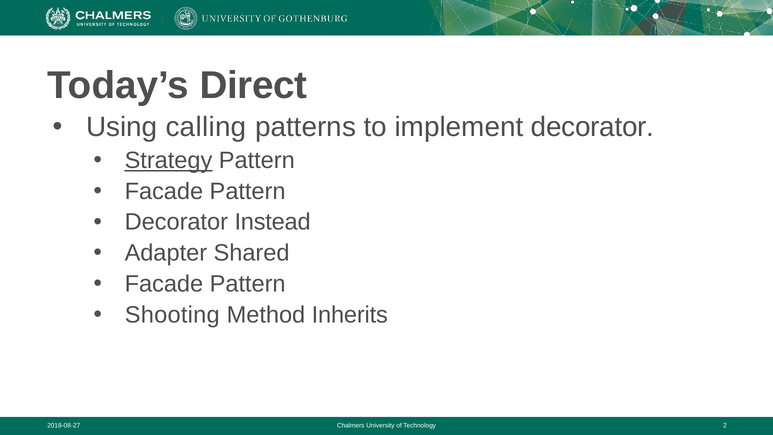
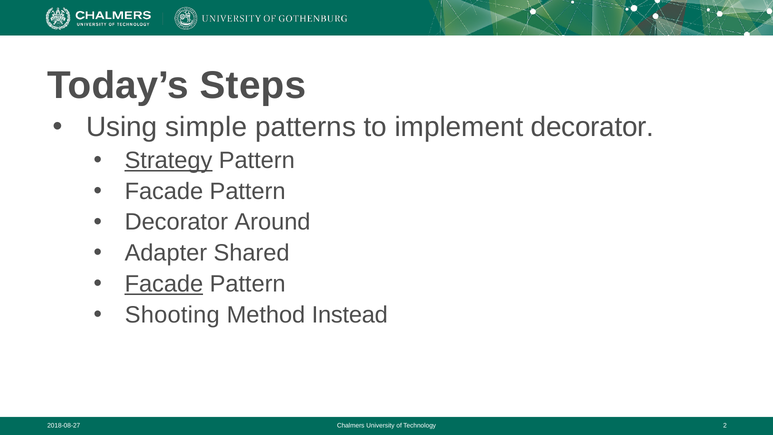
Direct: Direct -> Steps (253, 85)
calling: calling -> simple (206, 127)
Instead: Instead -> Around (273, 222)
Facade underline: none -> present (164, 284)
Inherits: Inherits -> Instead (350, 315)
